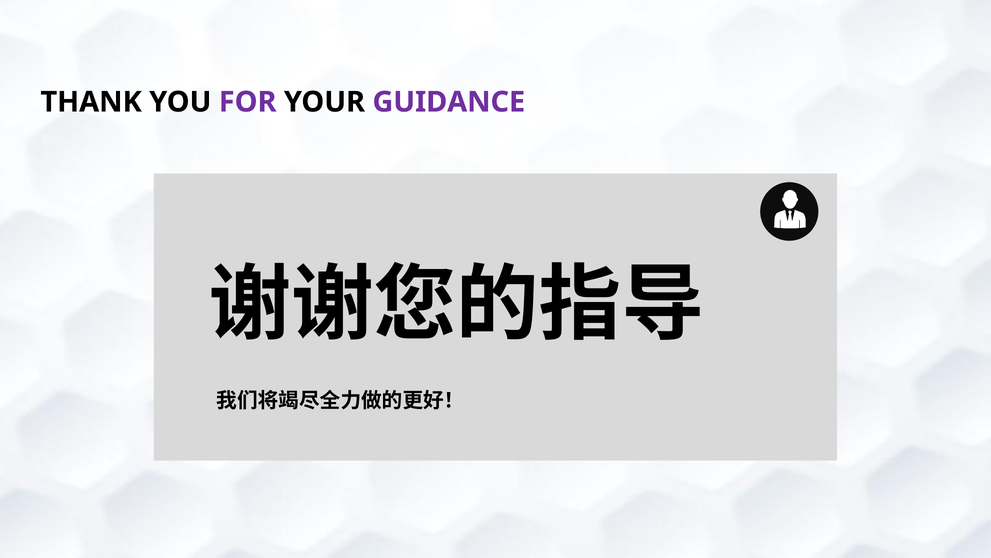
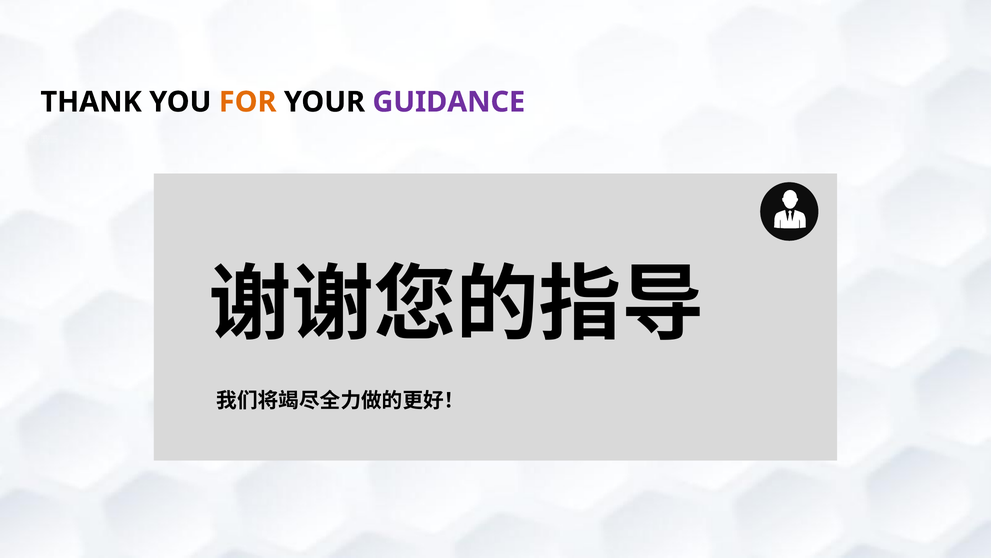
FOR colour: purple -> orange (248, 102)
